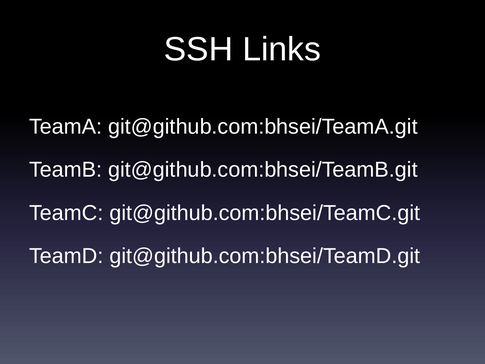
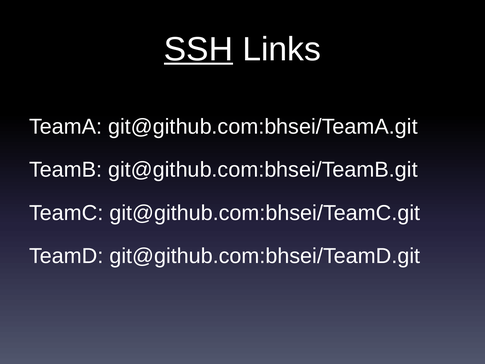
SSH underline: none -> present (198, 49)
